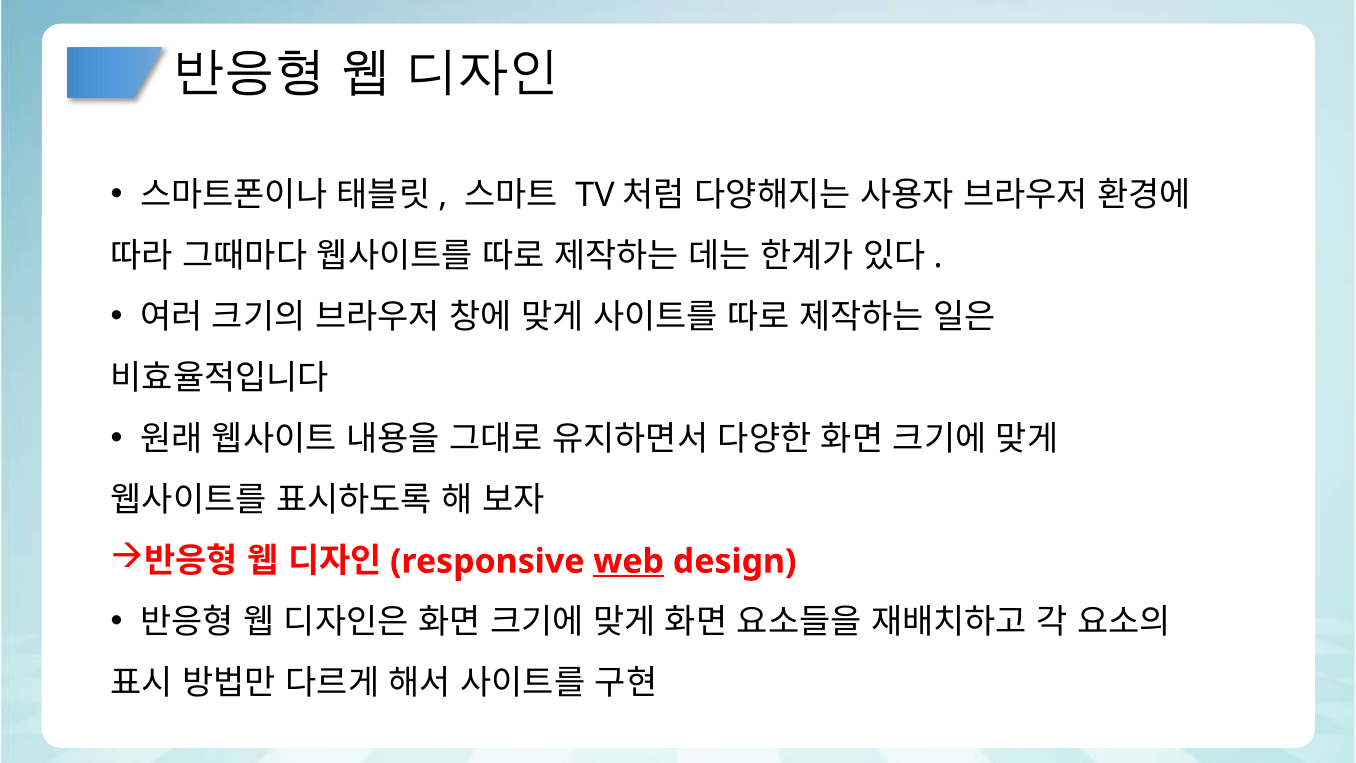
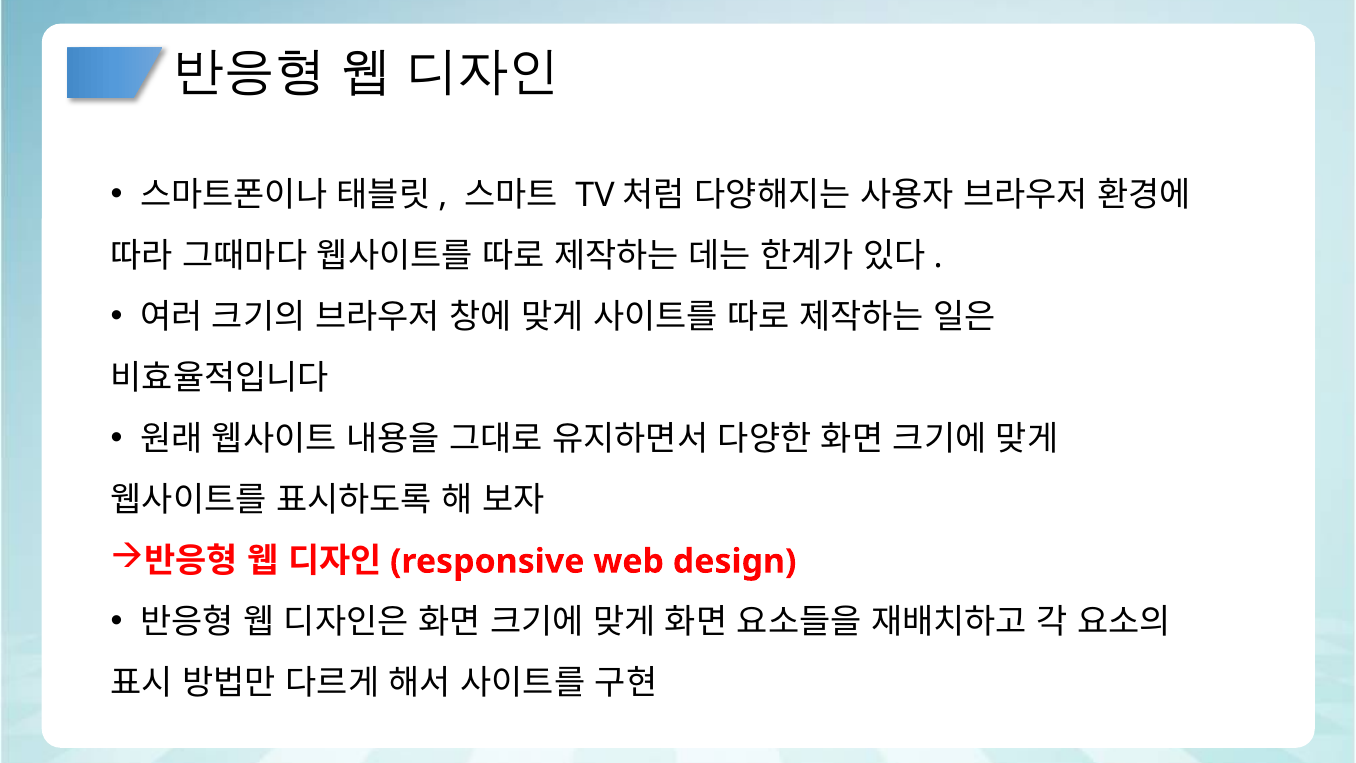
web underline: present -> none (629, 561)
